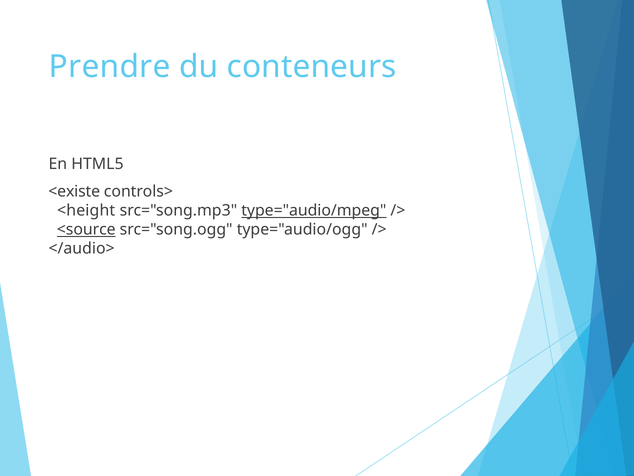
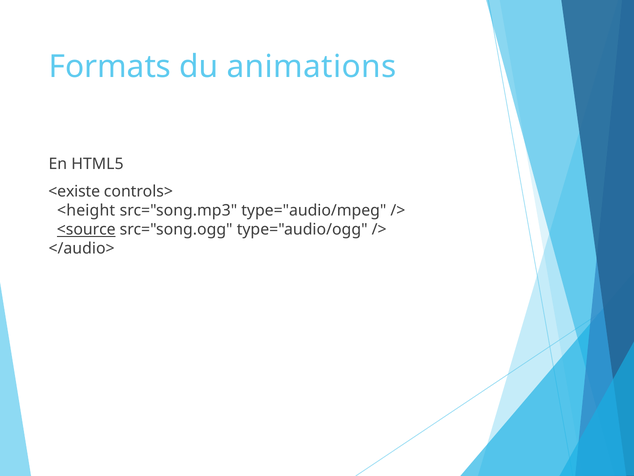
Prendre: Prendre -> Formats (110, 67)
conteneurs: conteneurs -> animations (311, 67)
type="audio/mpeg underline: present -> none (314, 210)
